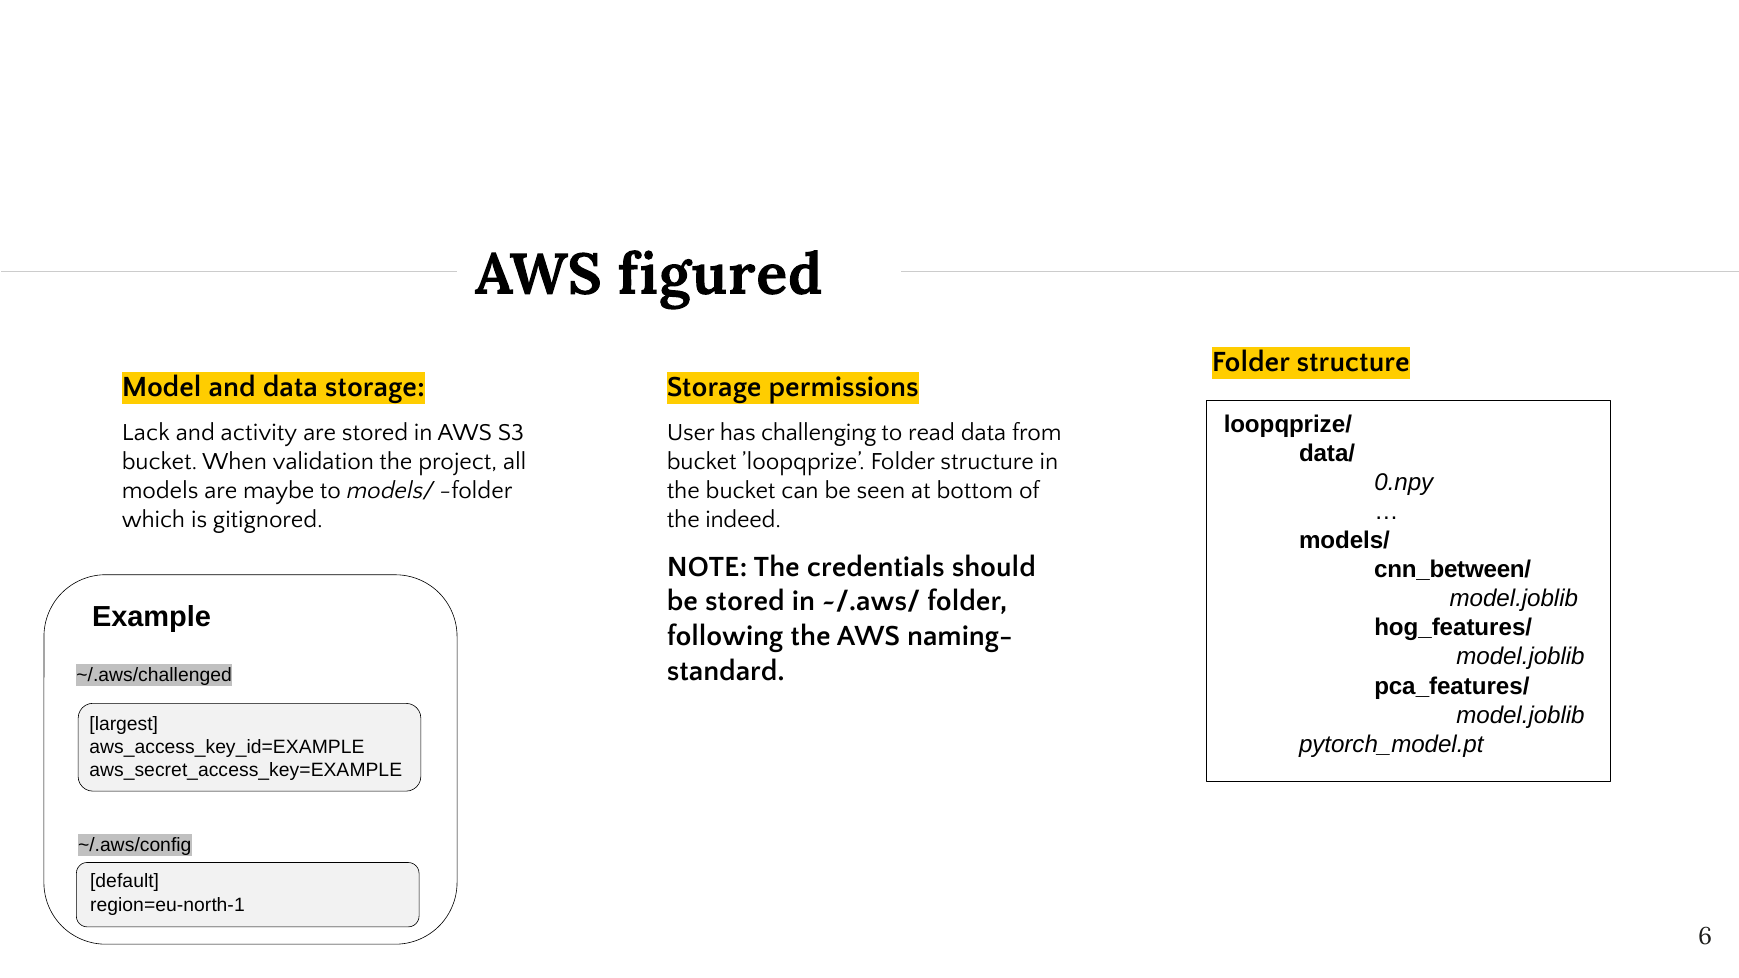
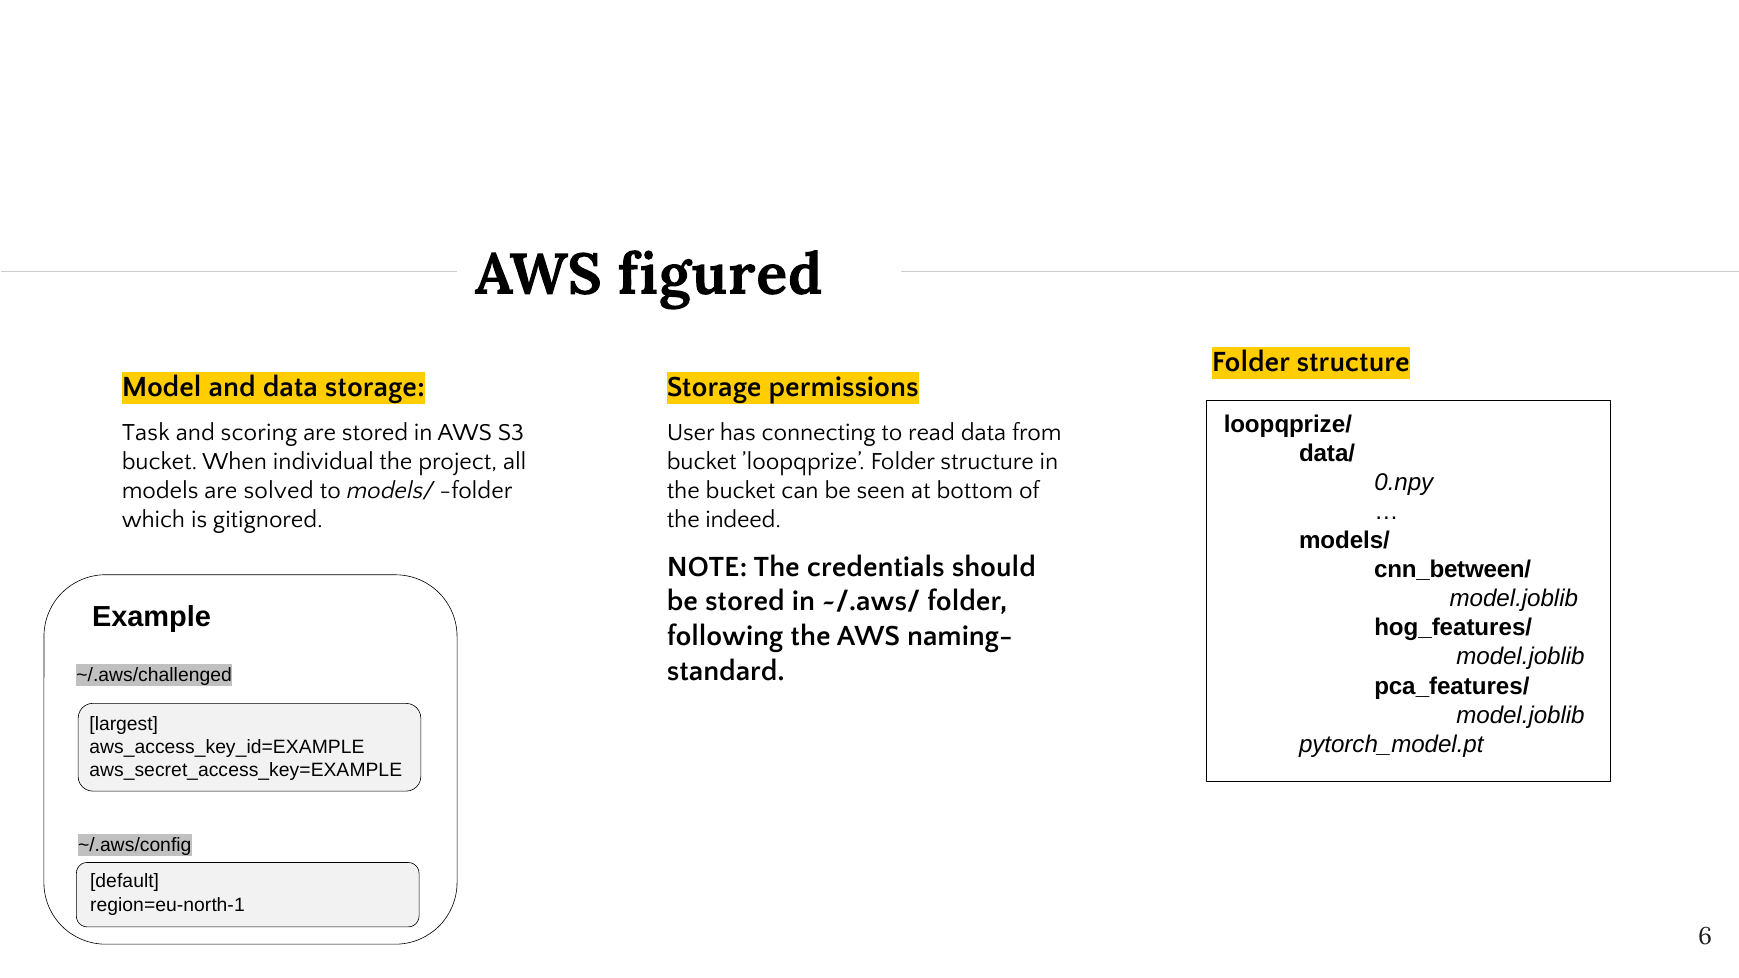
Lack: Lack -> Task (146, 433)
activity: activity -> scoring (259, 433)
challenging: challenging -> connecting (819, 433)
validation: validation -> individual (323, 462)
maybe: maybe -> solved (279, 491)
